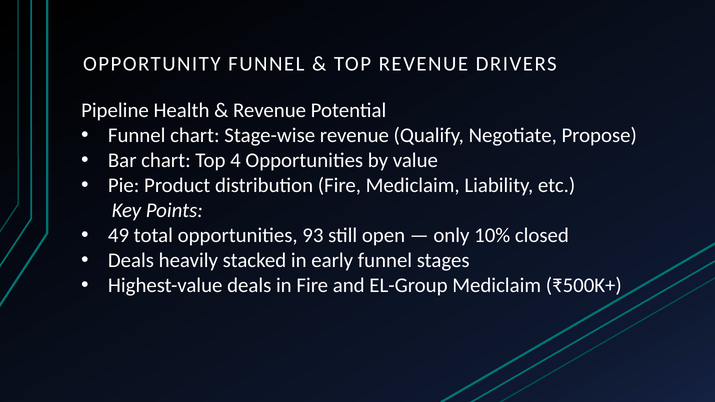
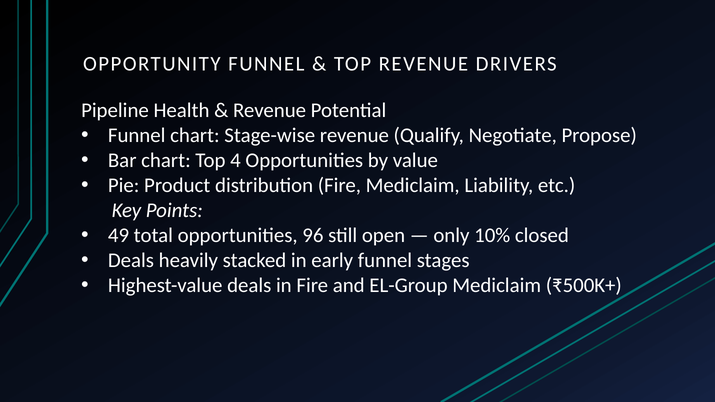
93: 93 -> 96 (313, 236)
